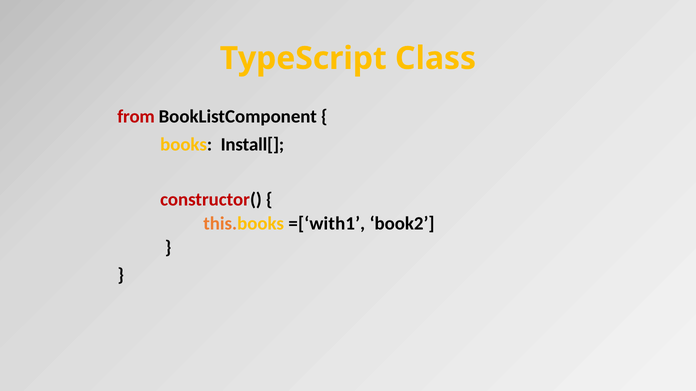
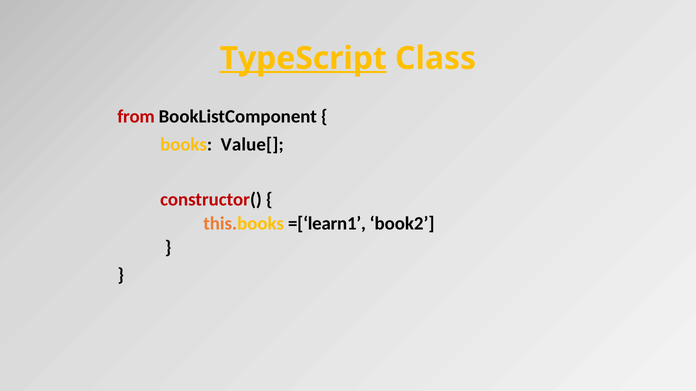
TypeScript underline: none -> present (303, 58)
Install[: Install[ -> Value[ (252, 145)
=[‘with1: =[‘with1 -> =[‘learn1 (327, 224)
